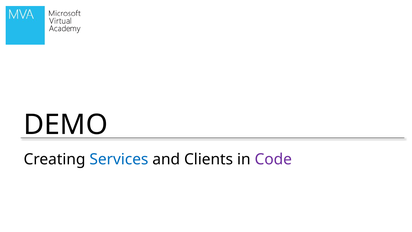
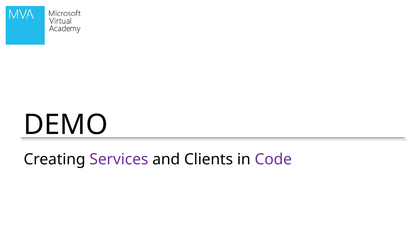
Services colour: blue -> purple (119, 159)
